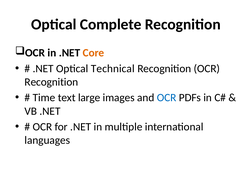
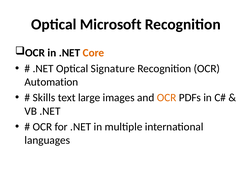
Complete: Complete -> Microsoft (111, 24)
Technical: Technical -> Signature (113, 69)
Recognition: Recognition -> Automation (51, 82)
Time: Time -> Skills (44, 98)
OCR colour: blue -> orange (167, 98)
